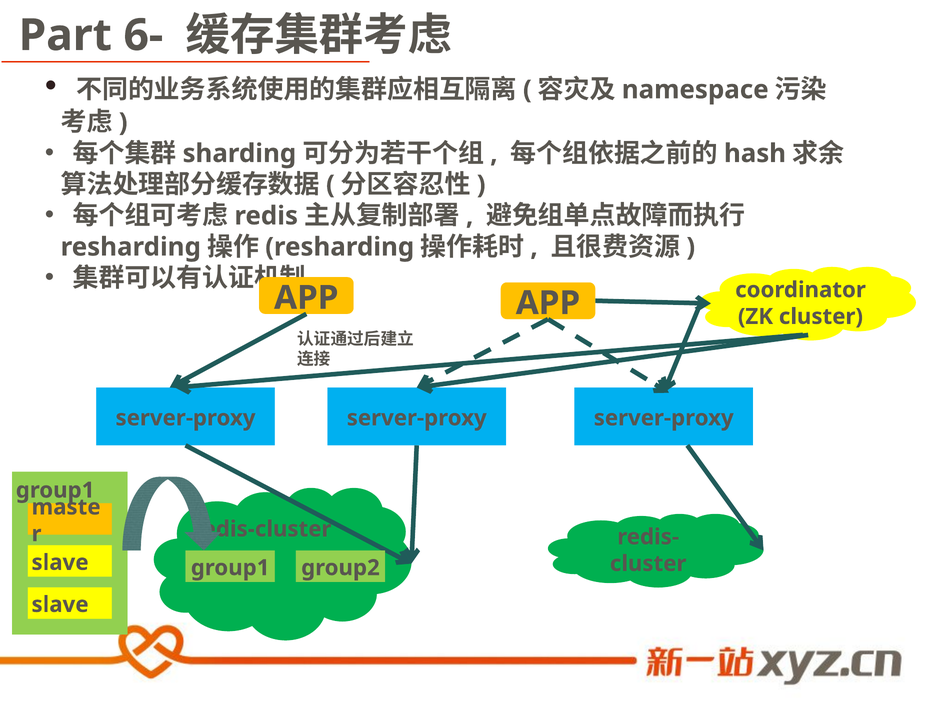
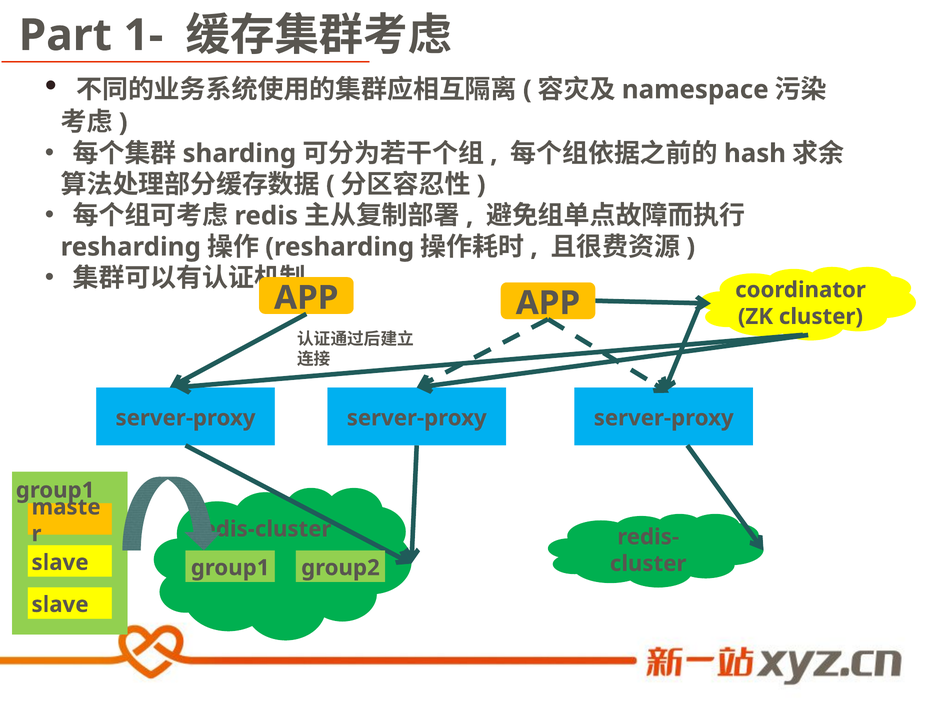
6-: 6- -> 1- (143, 35)
